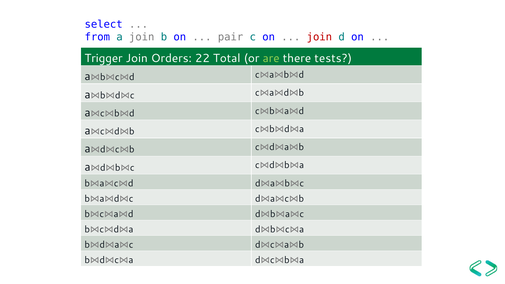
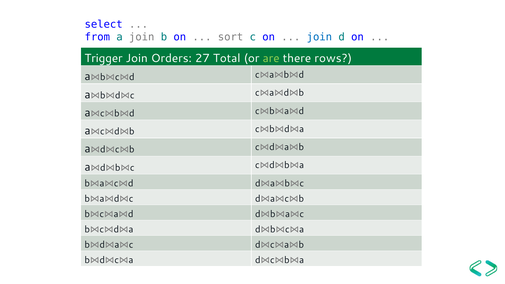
pair: pair -> sort (231, 37)
join colour: red -> blue (319, 37)
22: 22 -> 27 (202, 58)
tests: tests -> rows (333, 58)
